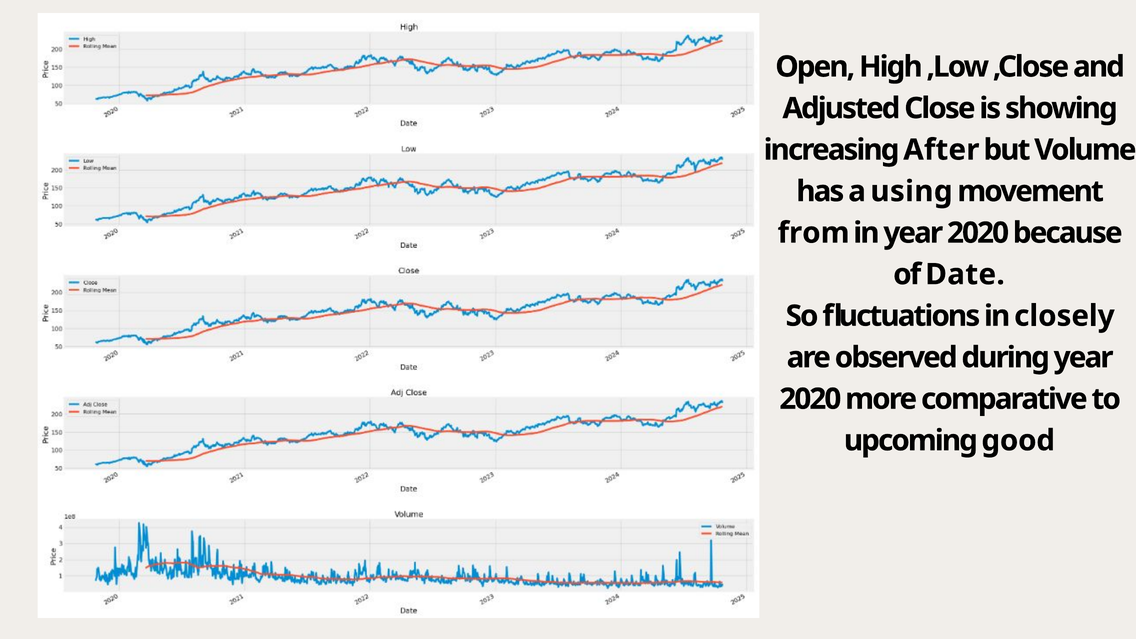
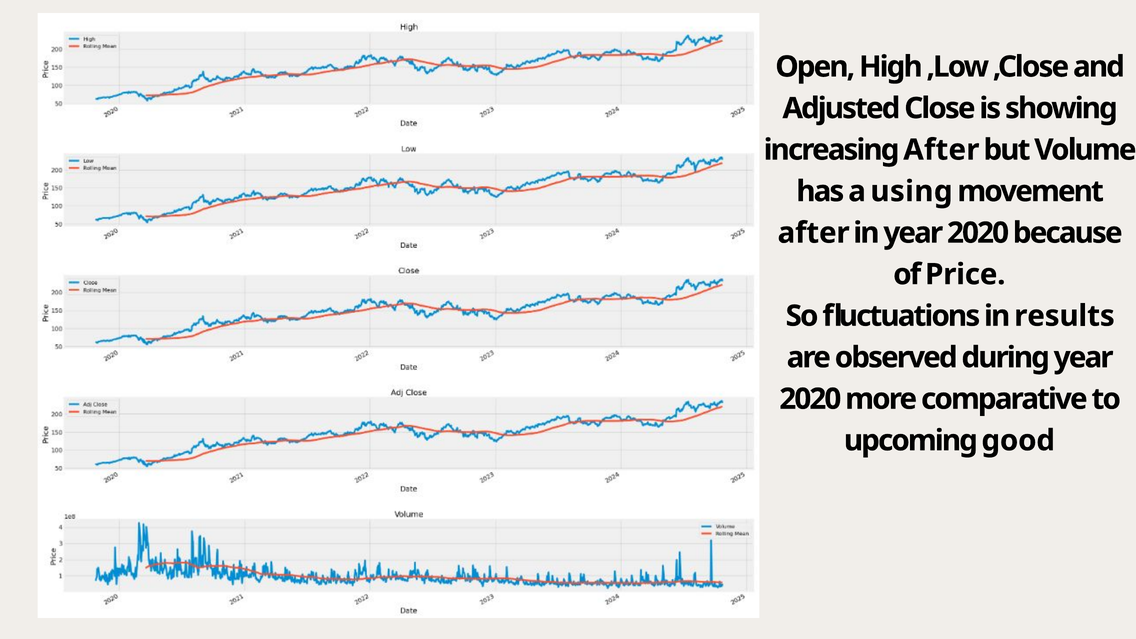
from: from -> after (814, 233)
Date: Date -> Price (965, 274)
closely: closely -> results (1064, 316)
